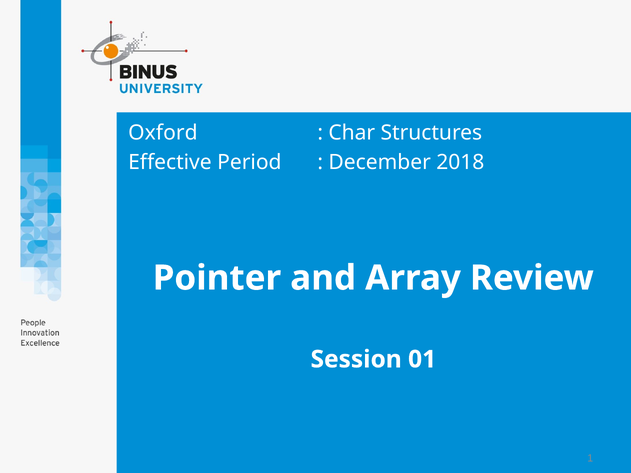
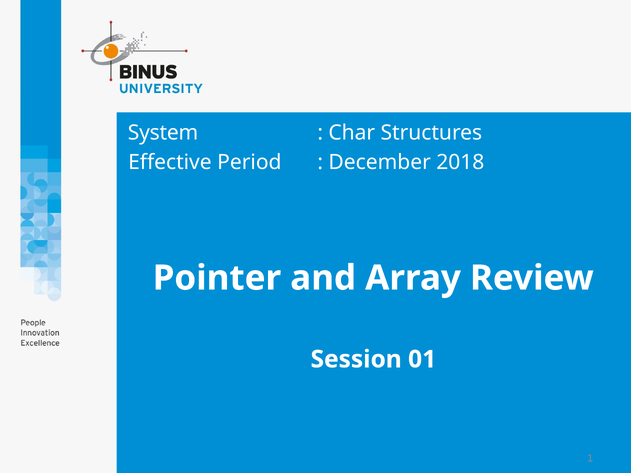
Oxford: Oxford -> System (163, 133)
